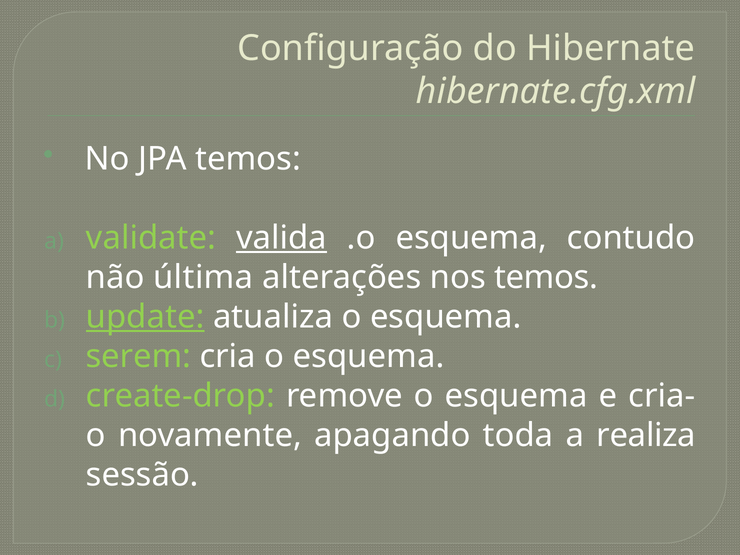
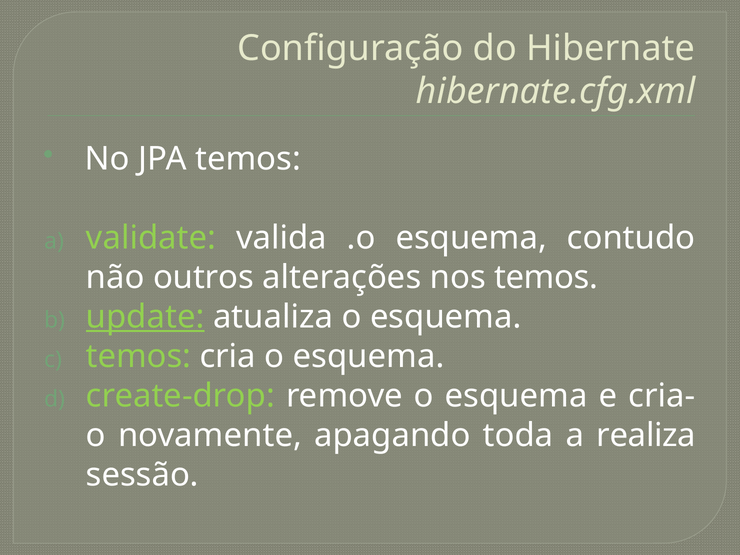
valida underline: present -> none (282, 238)
última: última -> outros (204, 277)
serem: serem -> temos (138, 356)
